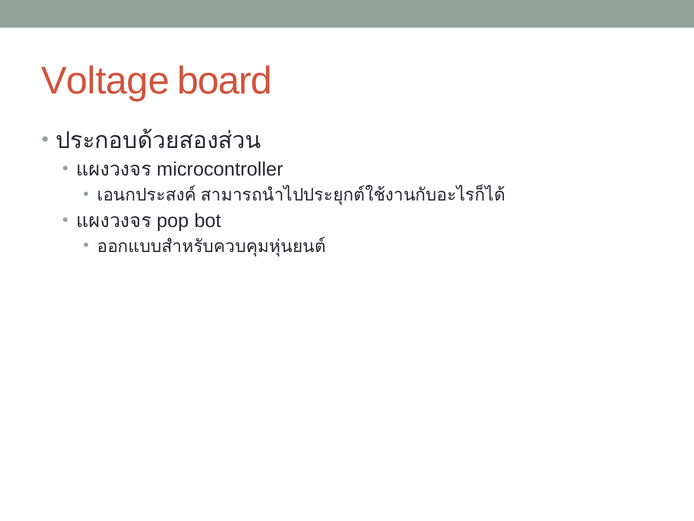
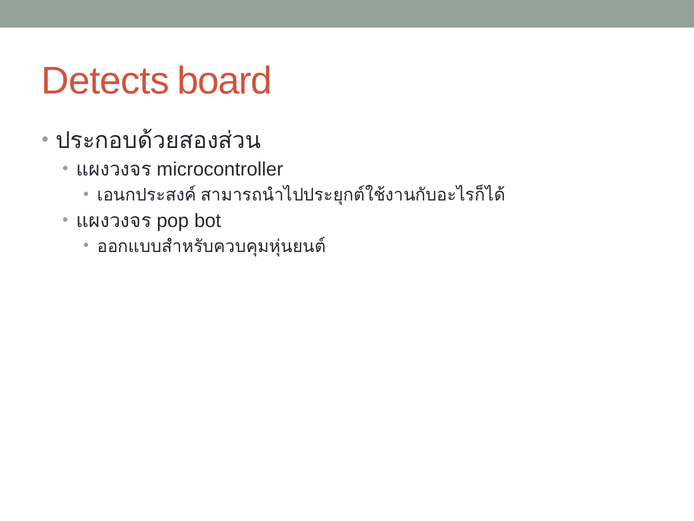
Voltage: Voltage -> Detects (105, 81)
